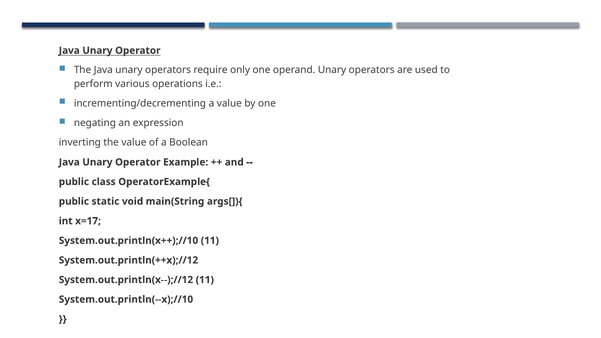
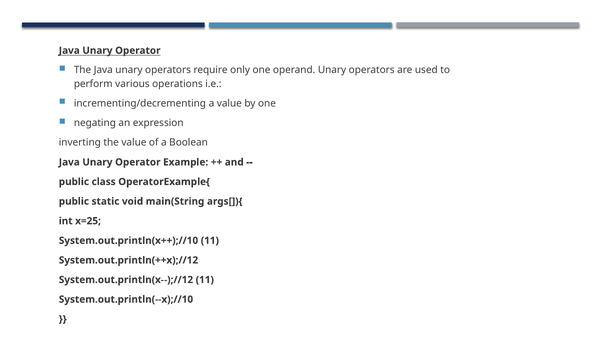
x=17: x=17 -> x=25 (88, 221)
